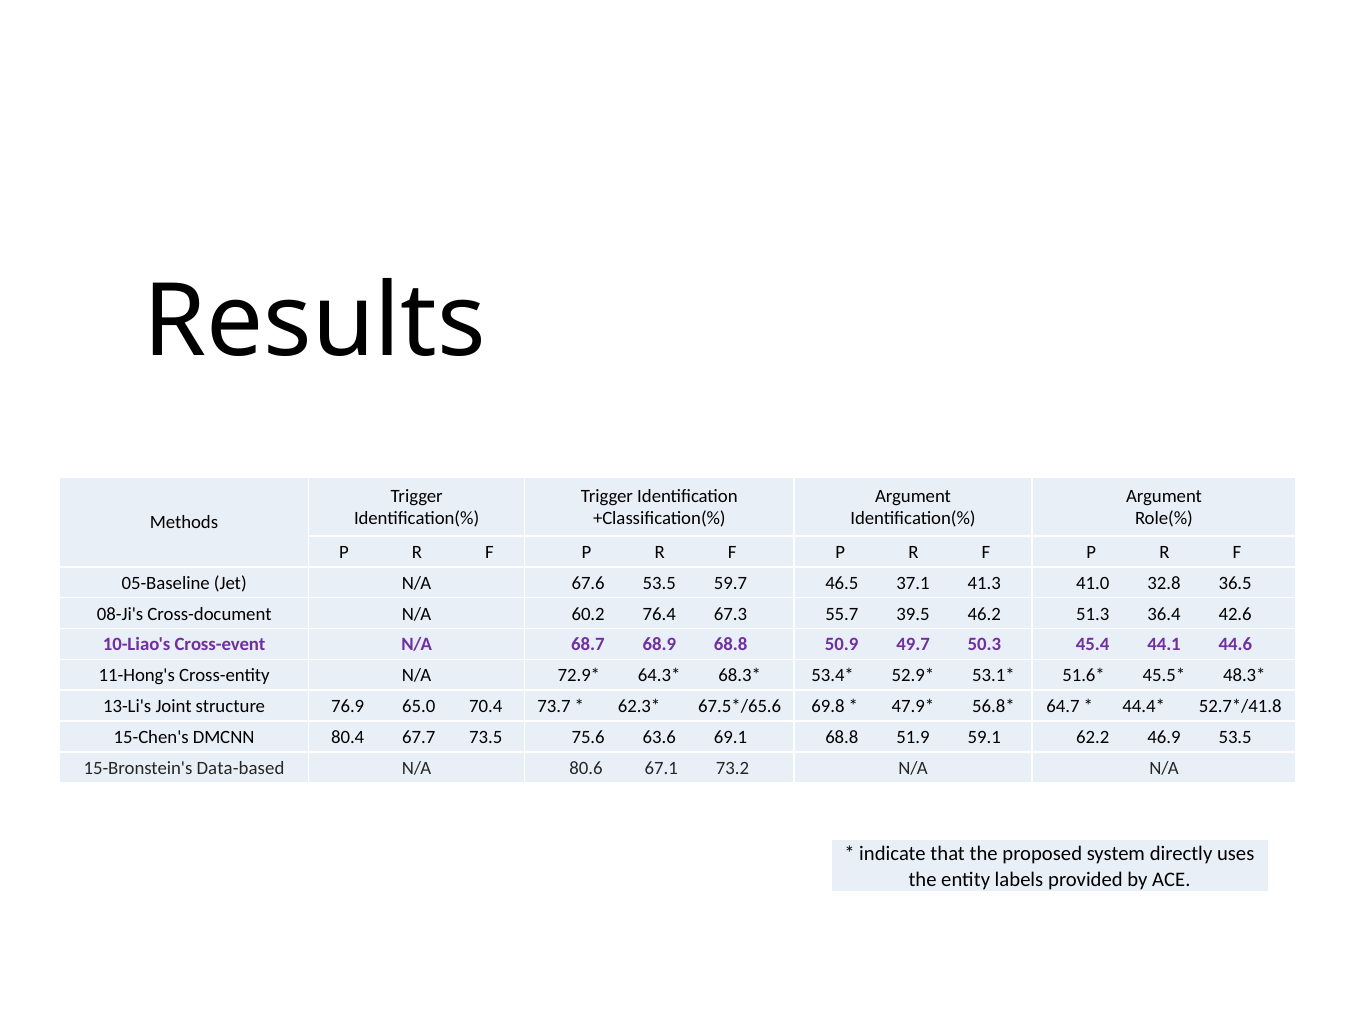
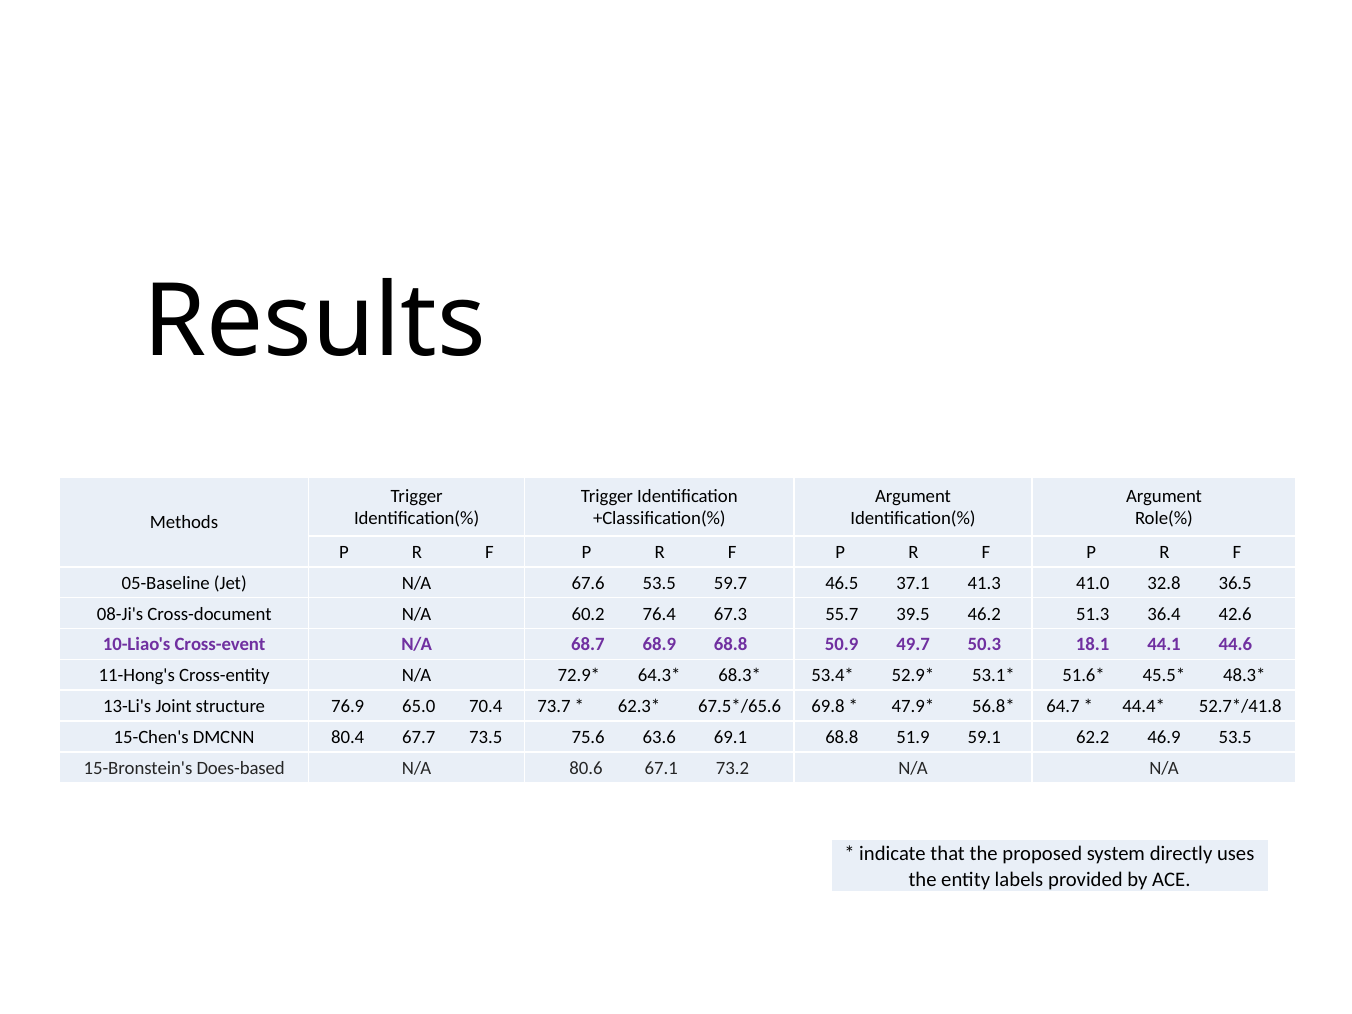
45.4: 45.4 -> 18.1 (1093, 645)
Data-based: Data-based -> Does-based (241, 768)
